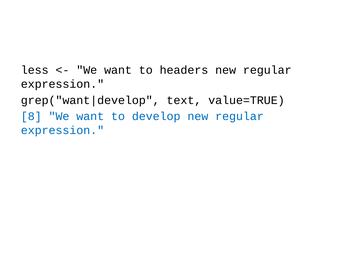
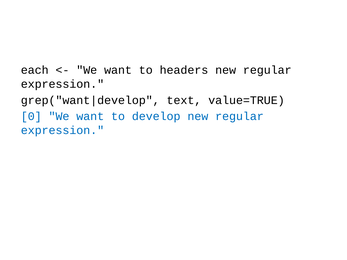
less: less -> each (35, 70)
8: 8 -> 0 (31, 116)
